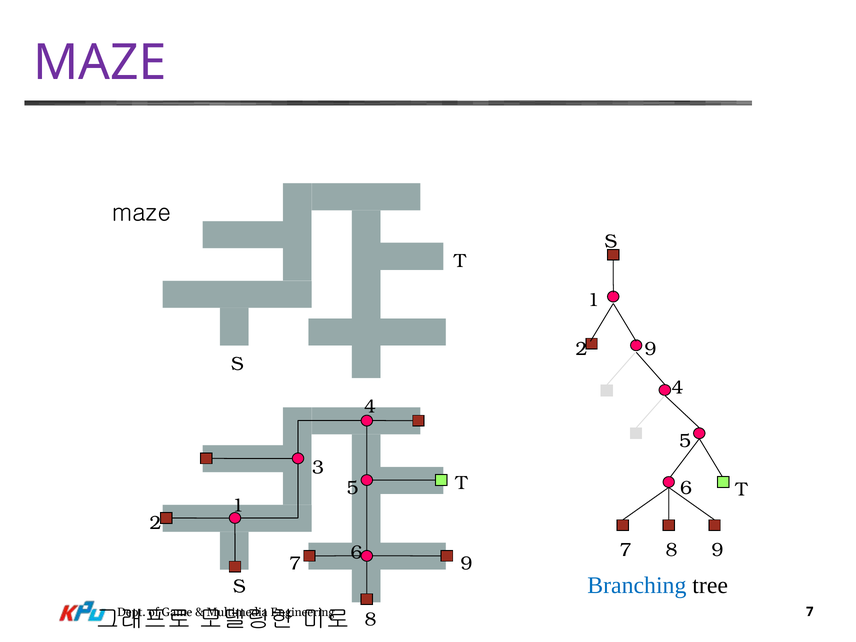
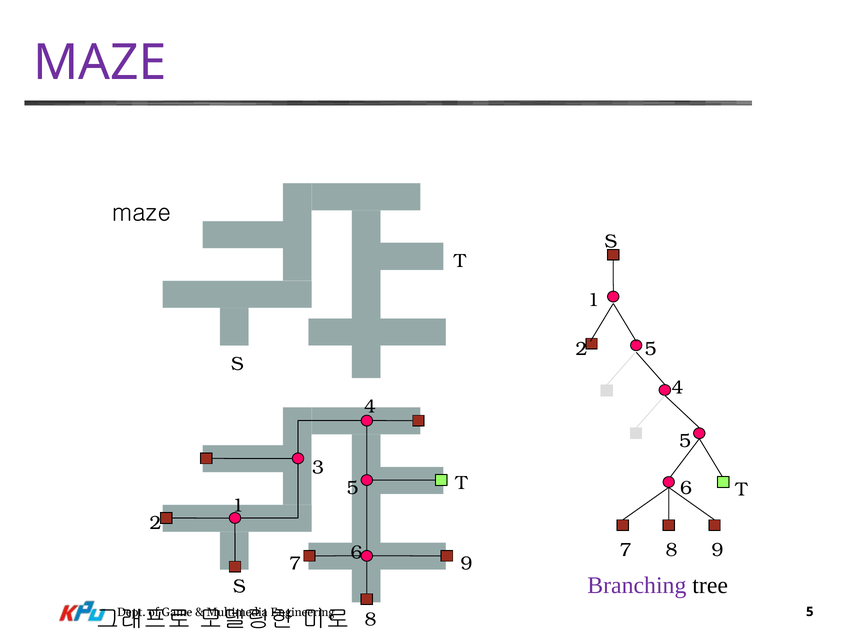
2 9: 9 -> 5 (651, 349)
Branching colour: blue -> purple (637, 585)
7: 7 -> 5 (810, 612)
